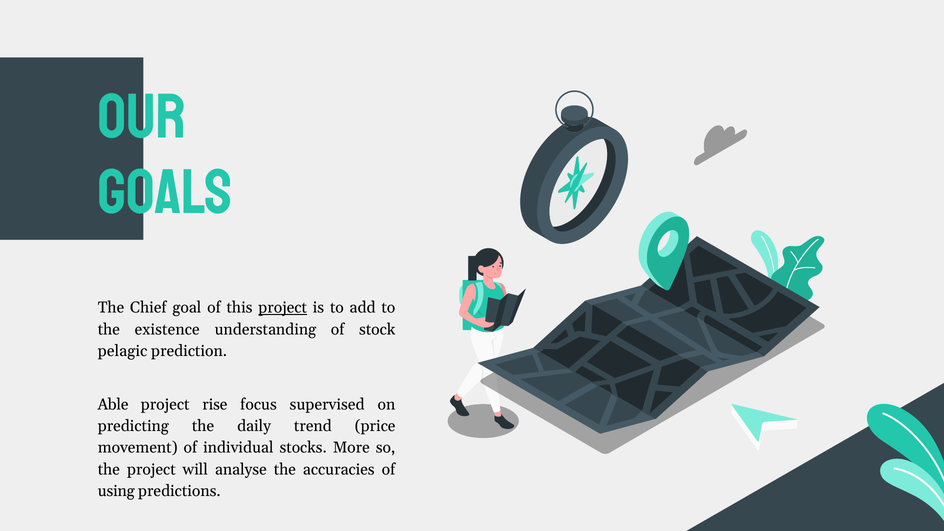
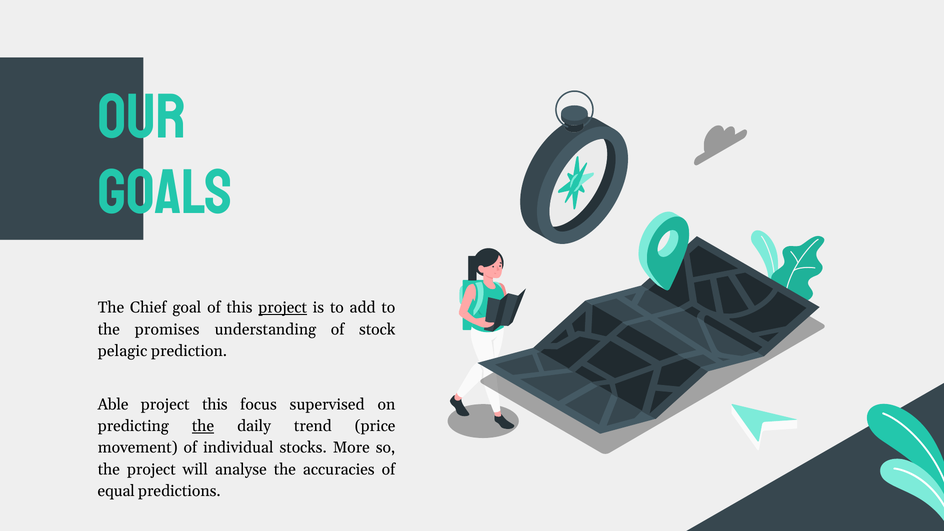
existence: existence -> promises (167, 330)
project rise: rise -> this (215, 404)
the underline: none -> present (203, 426)
using: using -> equal (116, 491)
